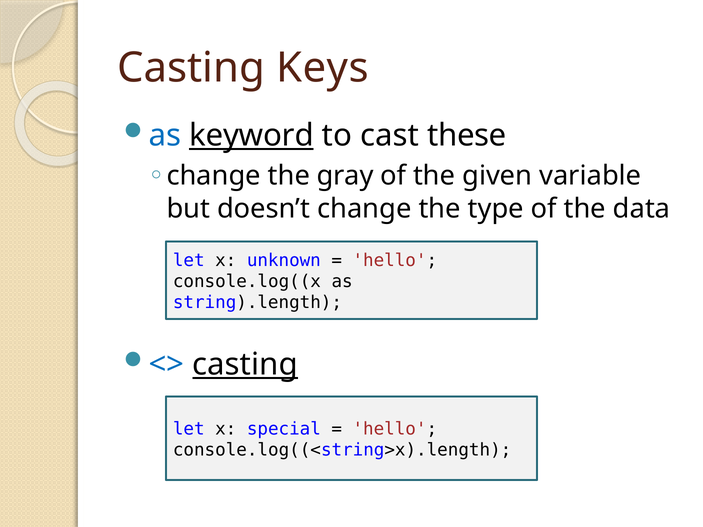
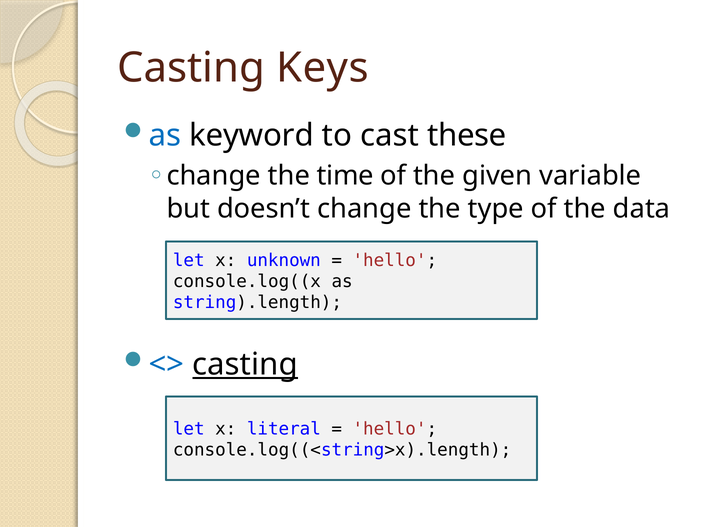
keyword underline: present -> none (252, 136)
gray: gray -> time (345, 176)
special: special -> literal (284, 429)
